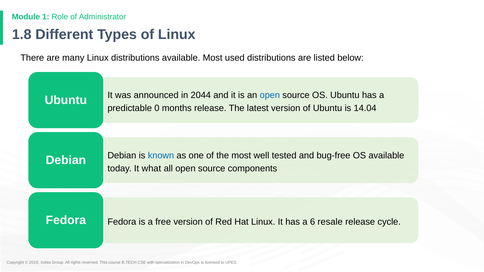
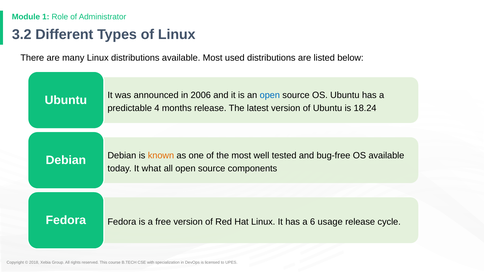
1.8: 1.8 -> 3.2 (22, 34)
2044: 2044 -> 2006 (201, 95)
0: 0 -> 4 (157, 108)
14.04: 14.04 -> 18.24 (365, 108)
known colour: blue -> orange (161, 156)
resale: resale -> usage (330, 222)
